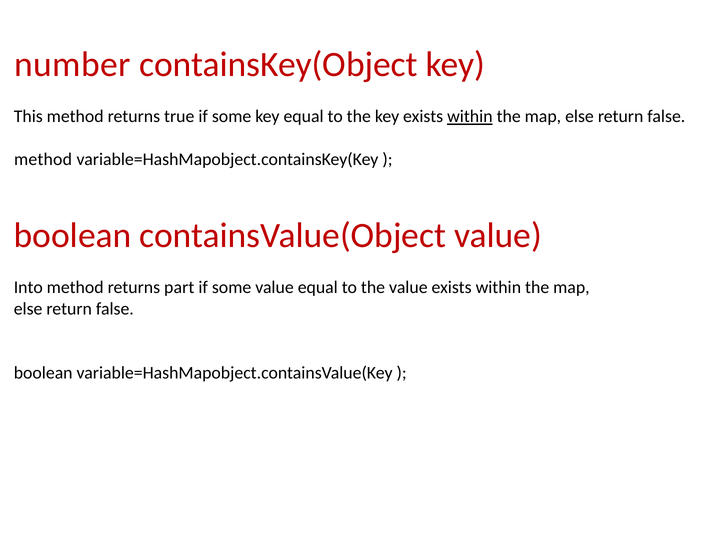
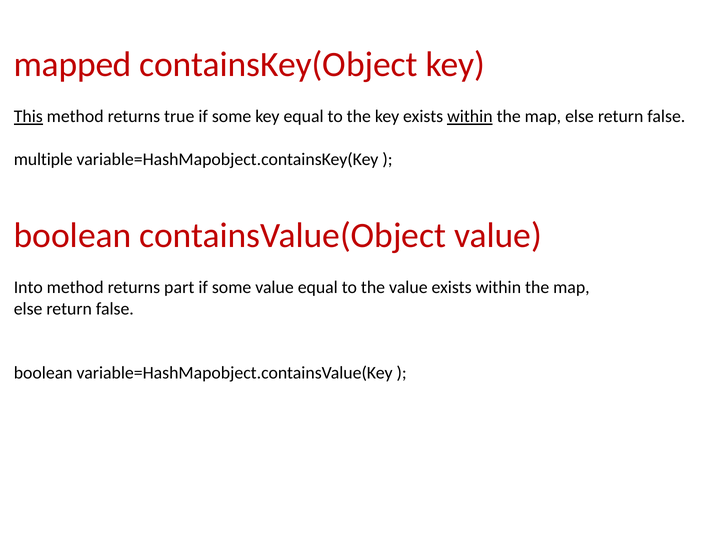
number: number -> mapped (73, 64)
This underline: none -> present (28, 116)
method: method -> multiple (43, 159)
